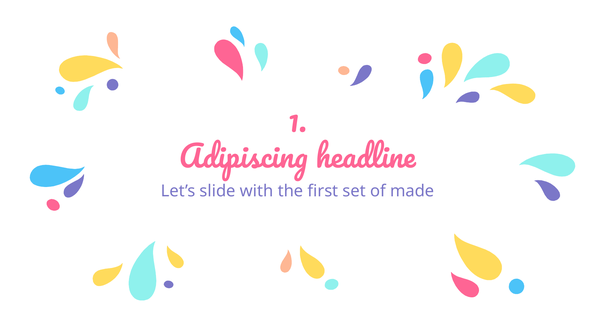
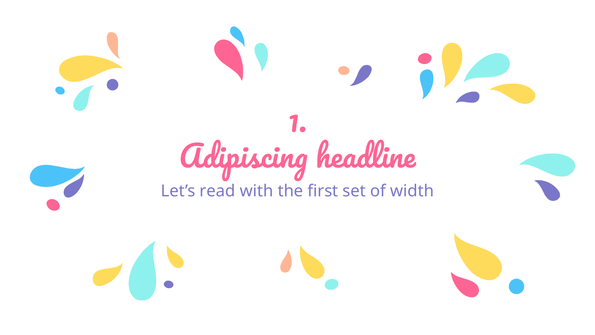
slide: slide -> read (218, 191)
made: made -> width (412, 191)
